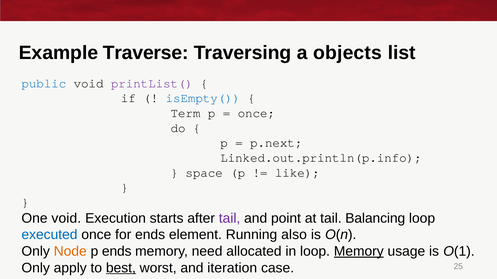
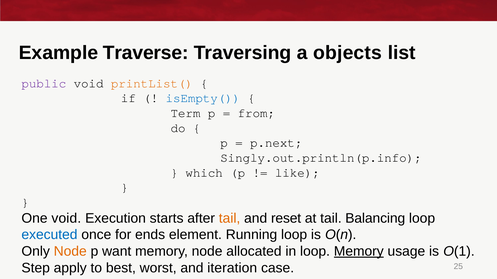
public colour: blue -> purple (44, 84)
printList( colour: purple -> orange (152, 84)
once: once -> from (256, 113)
Linked.out.println(p.info: Linked.out.println(p.info -> Singly.out.println(p.info (321, 158)
space: space -> which (204, 173)
tail colour: purple -> orange (230, 219)
point: point -> reset (286, 219)
Running also: also -> loop (294, 235)
p ends: ends -> want (117, 252)
memory need: need -> node (207, 252)
Only: Only -> Step (36, 268)
best underline: present -> none (121, 268)
